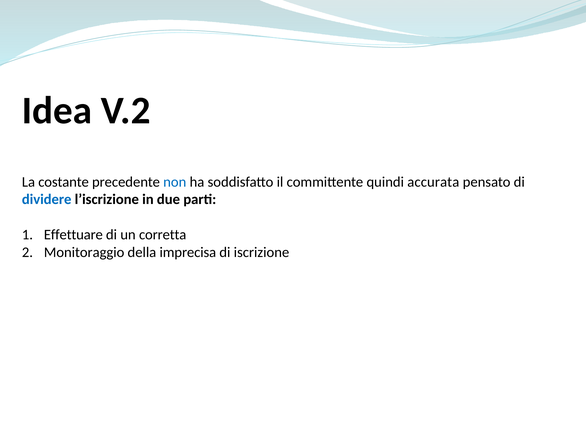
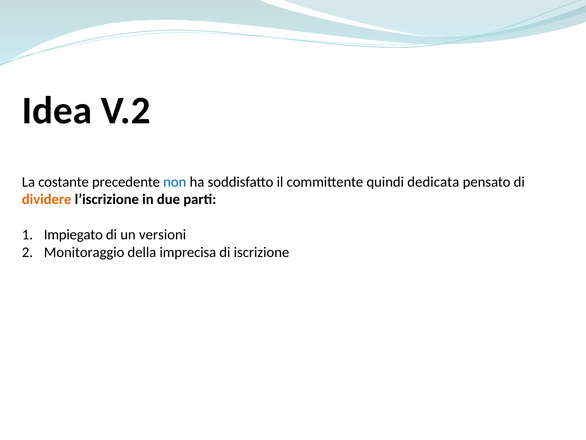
accurata: accurata -> dedicata (433, 182)
dividere colour: blue -> orange (47, 199)
Effettuare: Effettuare -> Impiegato (73, 234)
corretta: corretta -> versioni (163, 234)
